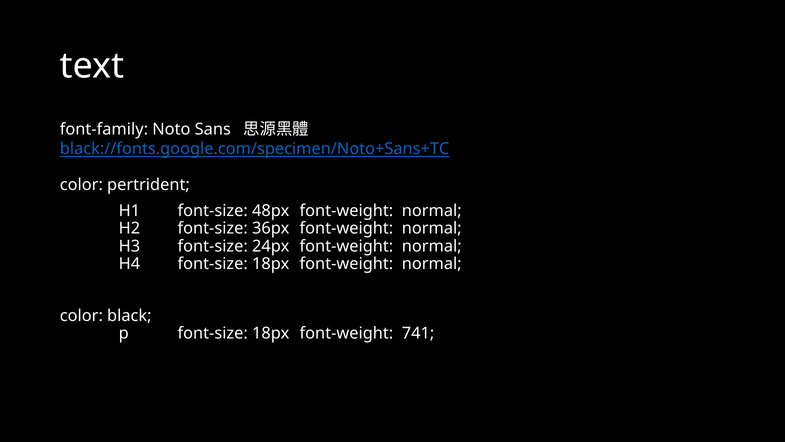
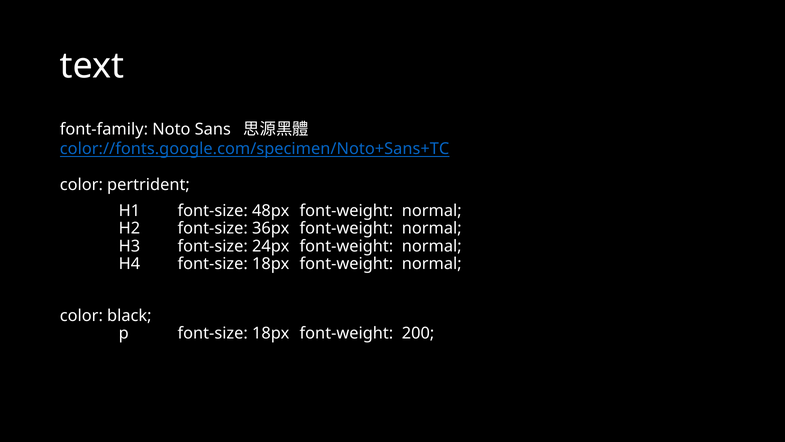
black://fonts.google.com/specimen/Noto+Sans+TC: black://fonts.google.com/specimen/Noto+Sans+TC -> color://fonts.google.com/specimen/Noto+Sans+TC (255, 149)
741: 741 -> 200 (418, 333)
